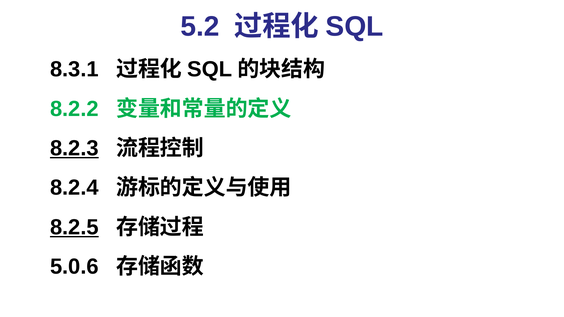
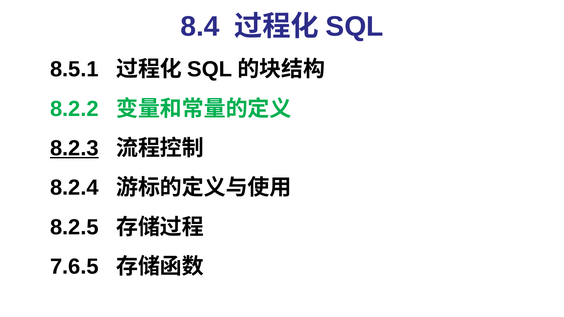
5.2: 5.2 -> 8.4 (200, 27)
8.3.1: 8.3.1 -> 8.5.1 (74, 69)
8.2.5 underline: present -> none (74, 227)
5.0.6: 5.0.6 -> 7.6.5 (74, 267)
